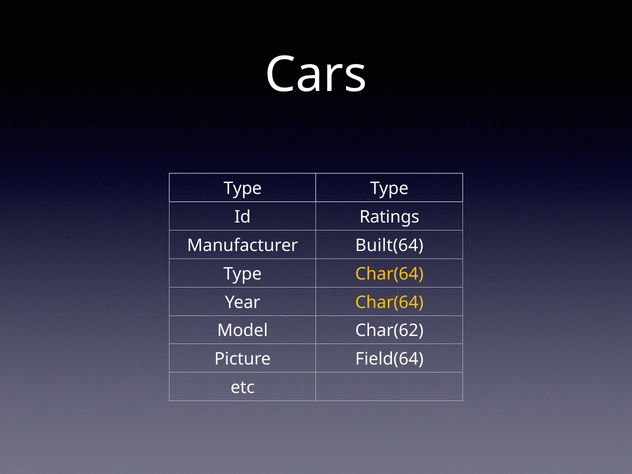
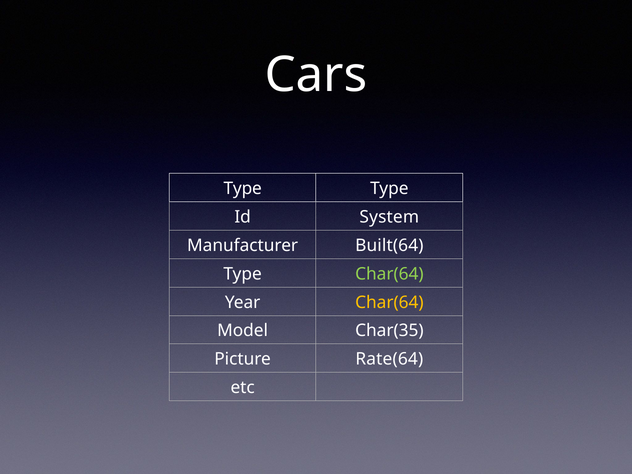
Ratings: Ratings -> System (389, 217)
Char(64 colour: yellow -> light green (389, 274)
Char(62: Char(62 -> Char(35 (389, 331)
Field(64: Field(64 -> Rate(64 (389, 359)
